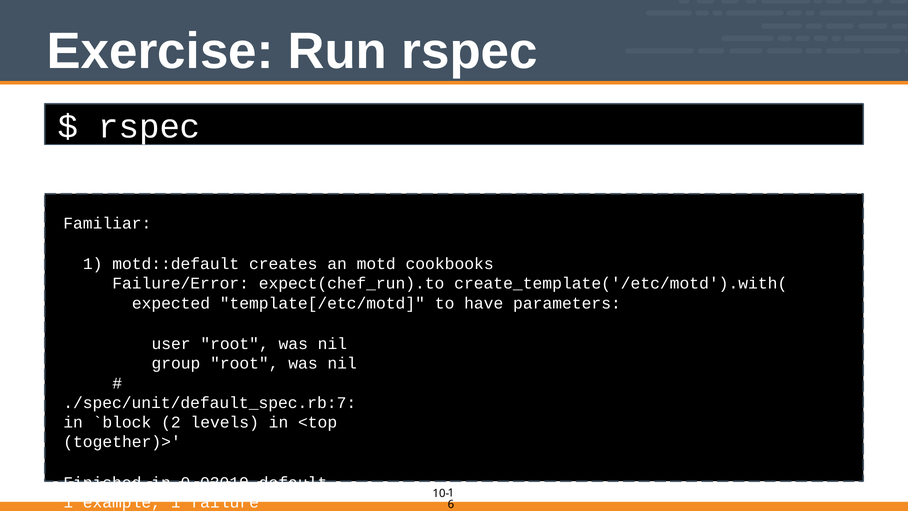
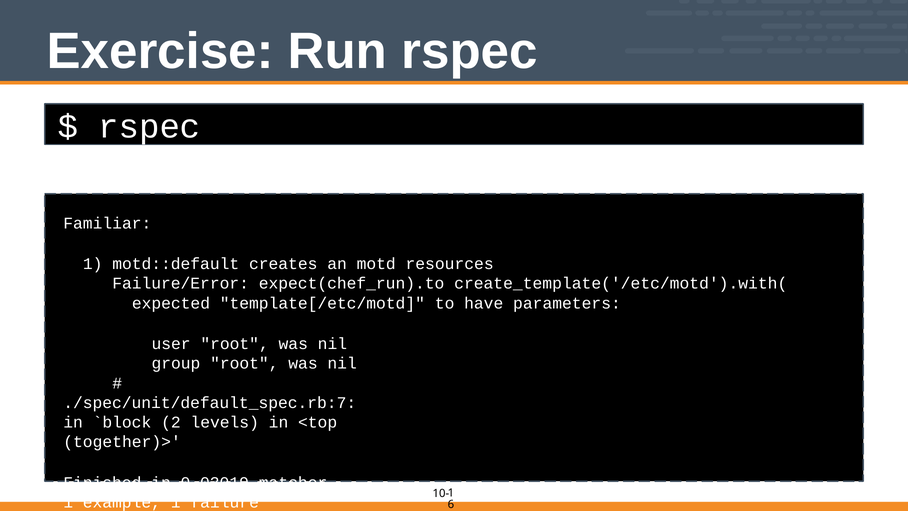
cookbooks: cookbooks -> resources (450, 264)
default: default -> matcher (293, 482)
